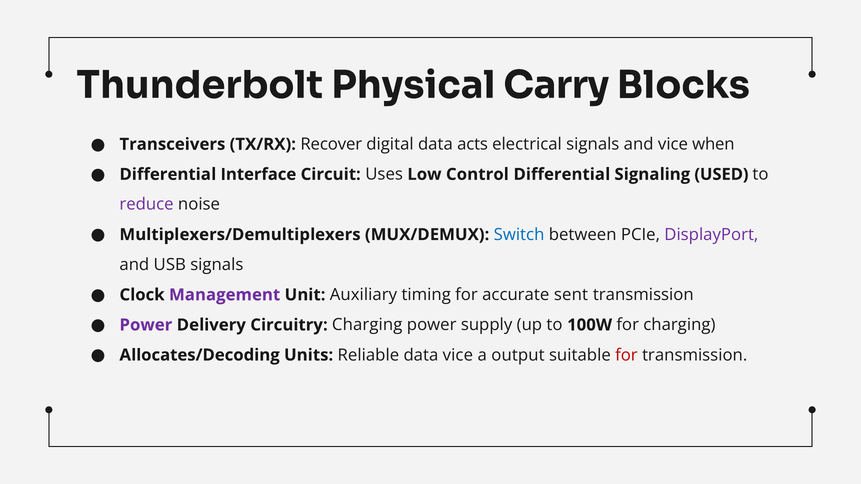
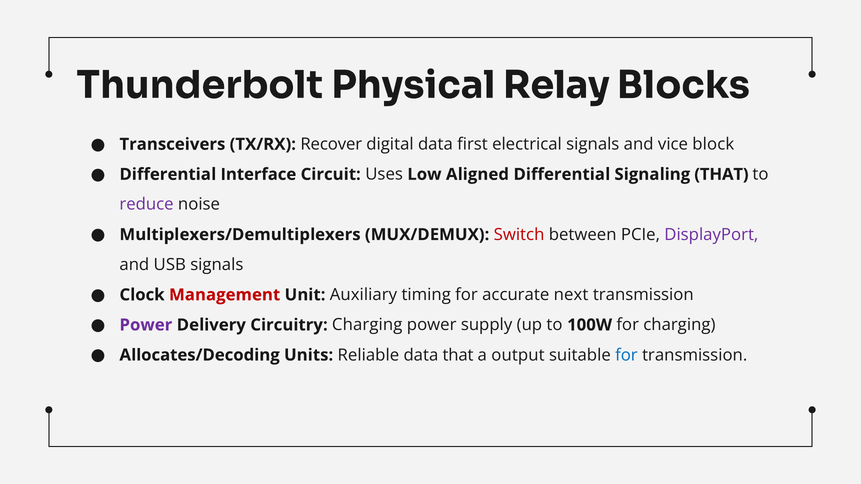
Carry: Carry -> Relay (556, 85)
acts: acts -> first (472, 144)
when: when -> block (713, 144)
Control: Control -> Aligned (477, 174)
Signaling USED: USED -> THAT (721, 174)
Switch colour: blue -> red (519, 235)
Management colour: purple -> red (225, 295)
sent: sent -> next (571, 295)
data vice: vice -> that (458, 355)
for colour: red -> blue (626, 355)
